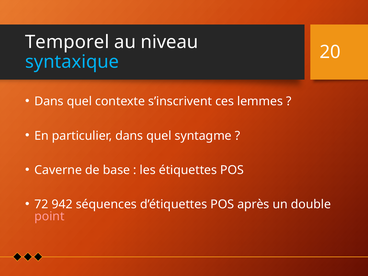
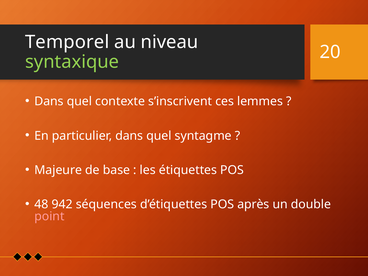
syntaxique colour: light blue -> light green (72, 62)
Caverne: Caverne -> Majeure (58, 170)
72: 72 -> 48 (41, 204)
